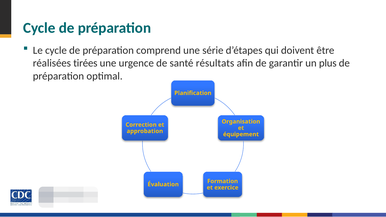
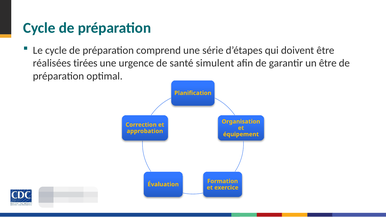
résultats: résultats -> simulent (215, 63)
un plus: plus -> être (328, 63)
